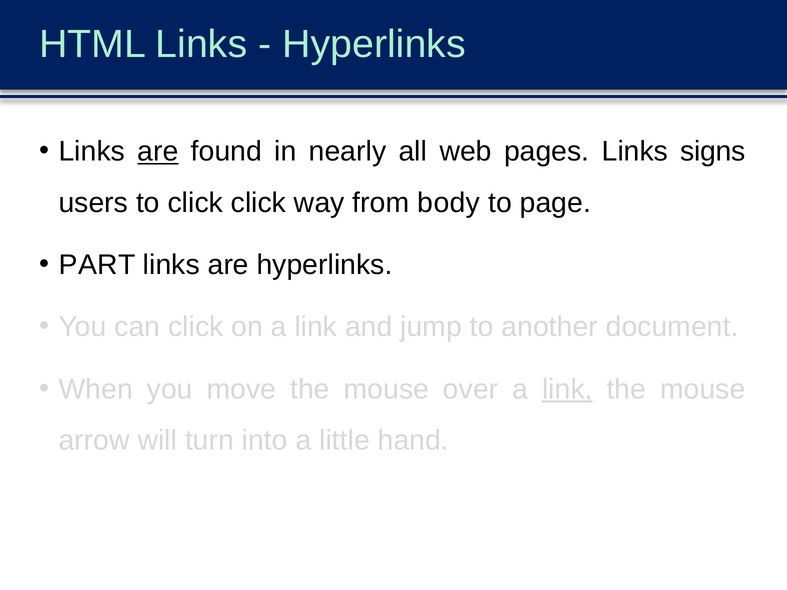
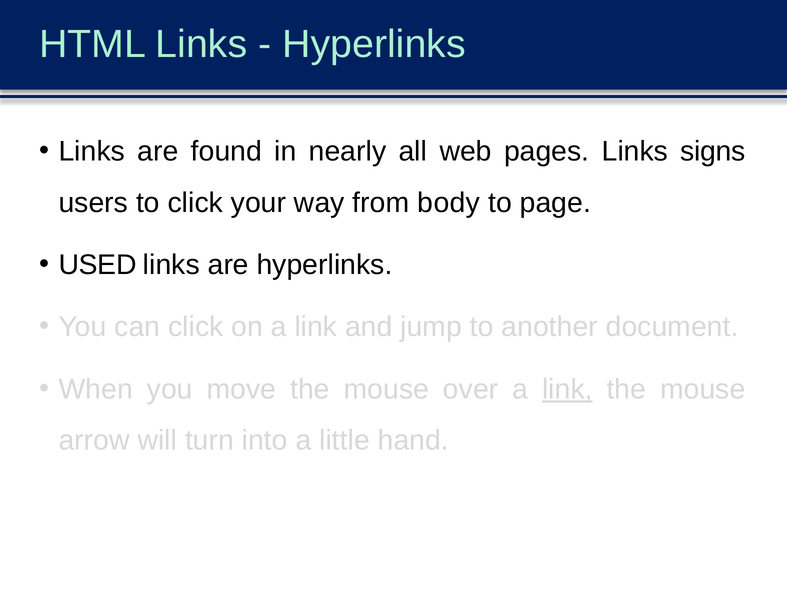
are underline: present -> none (158, 152)
click click: click -> your (258, 203)
PART: PART -> USED (98, 265)
